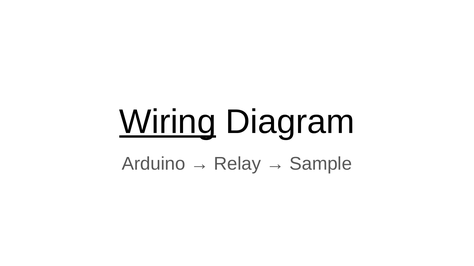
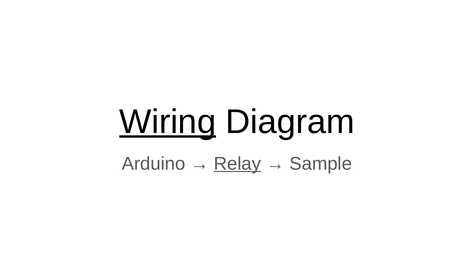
Relay underline: none -> present (237, 164)
